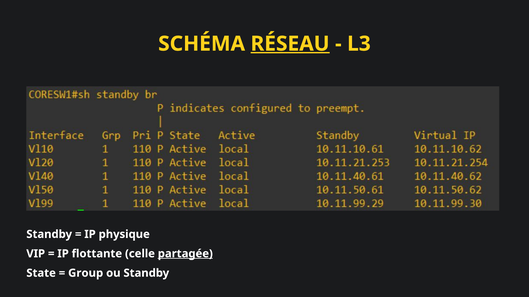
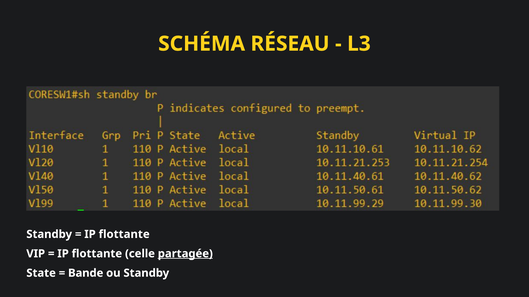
RÉSEAU underline: present -> none (290, 44)
physique: physique -> flottante (124, 235)
Group: Group -> Bande (86, 274)
